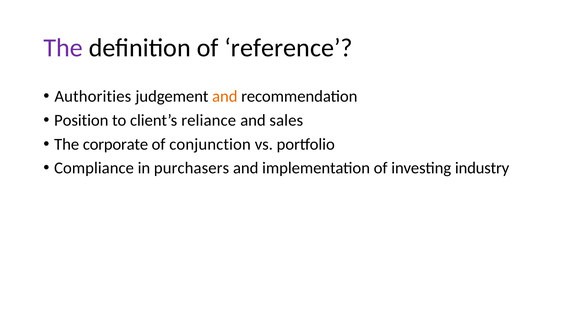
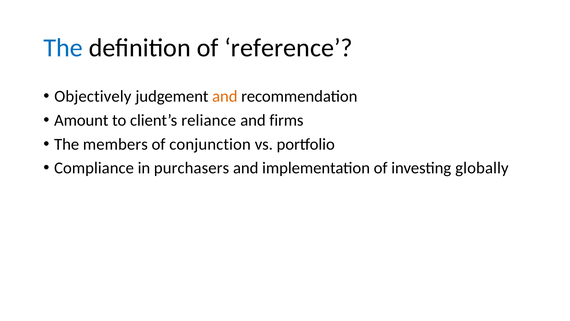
The colour: purple -> blue (63, 48)
Authorities: Authorities -> Objectively (93, 96)
Position: Position -> Amount (81, 120)
sales: sales -> firms (286, 120)
corporate: corporate -> members (115, 144)
industry: industry -> globally (482, 168)
